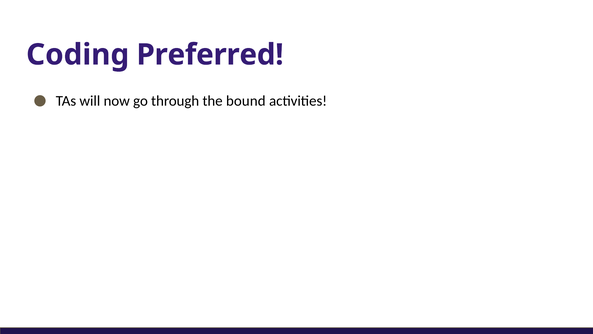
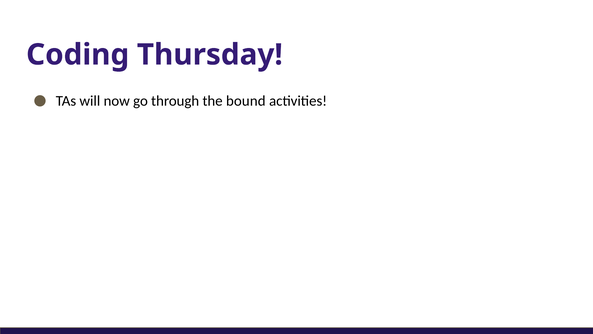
Preferred: Preferred -> Thursday (210, 55)
